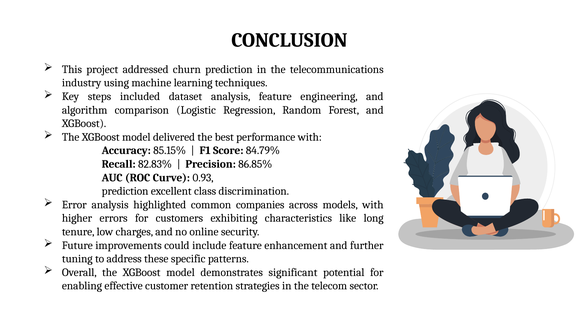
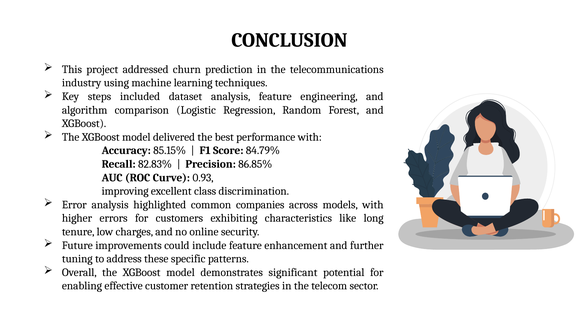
prediction: prediction -> improving (125, 191)
